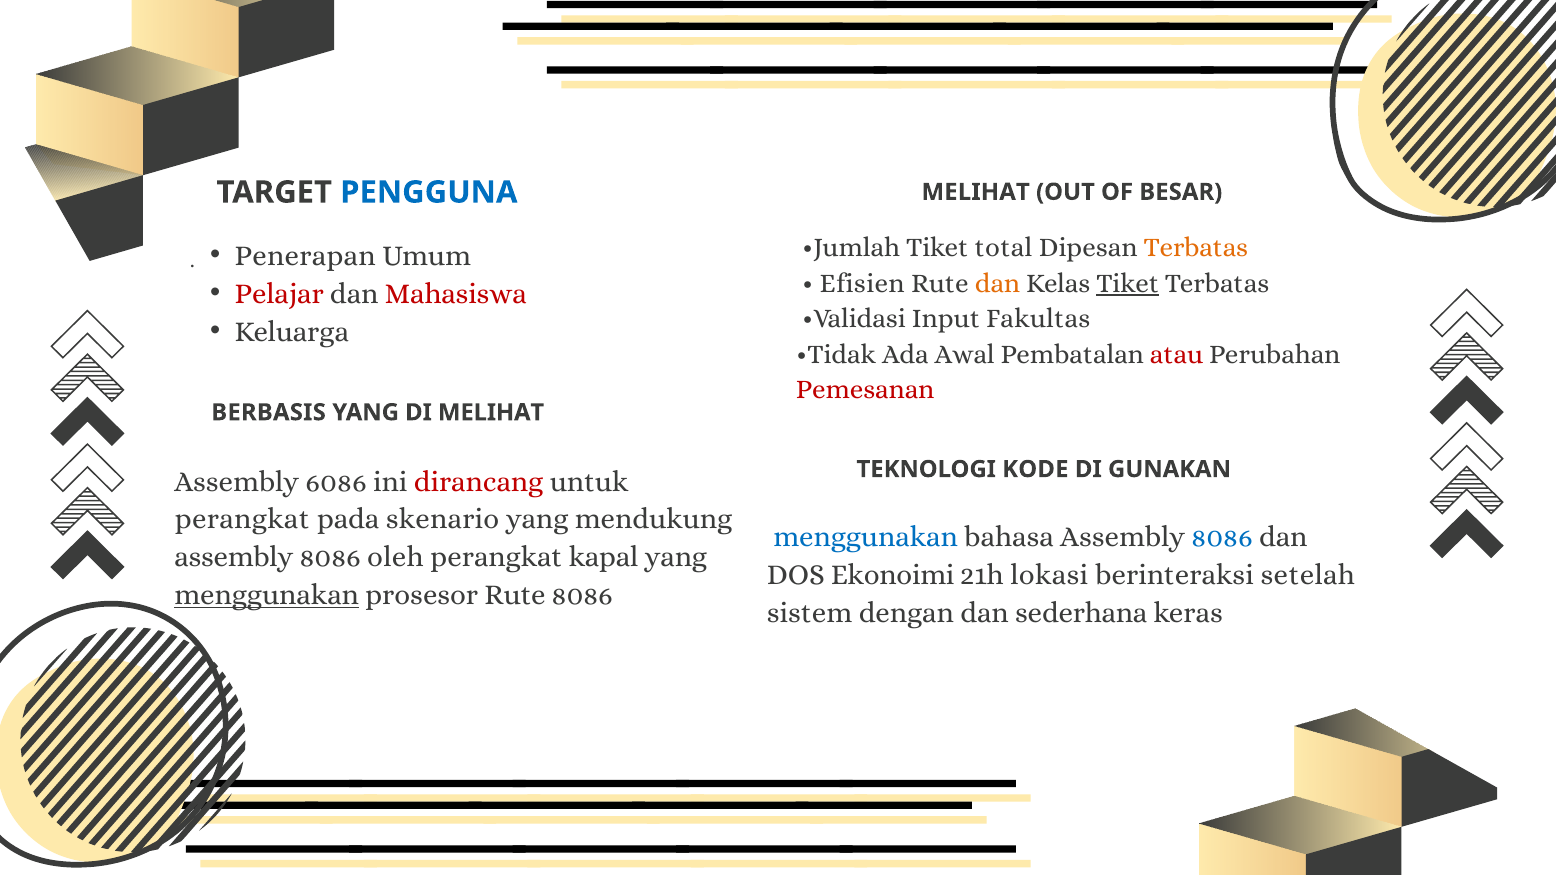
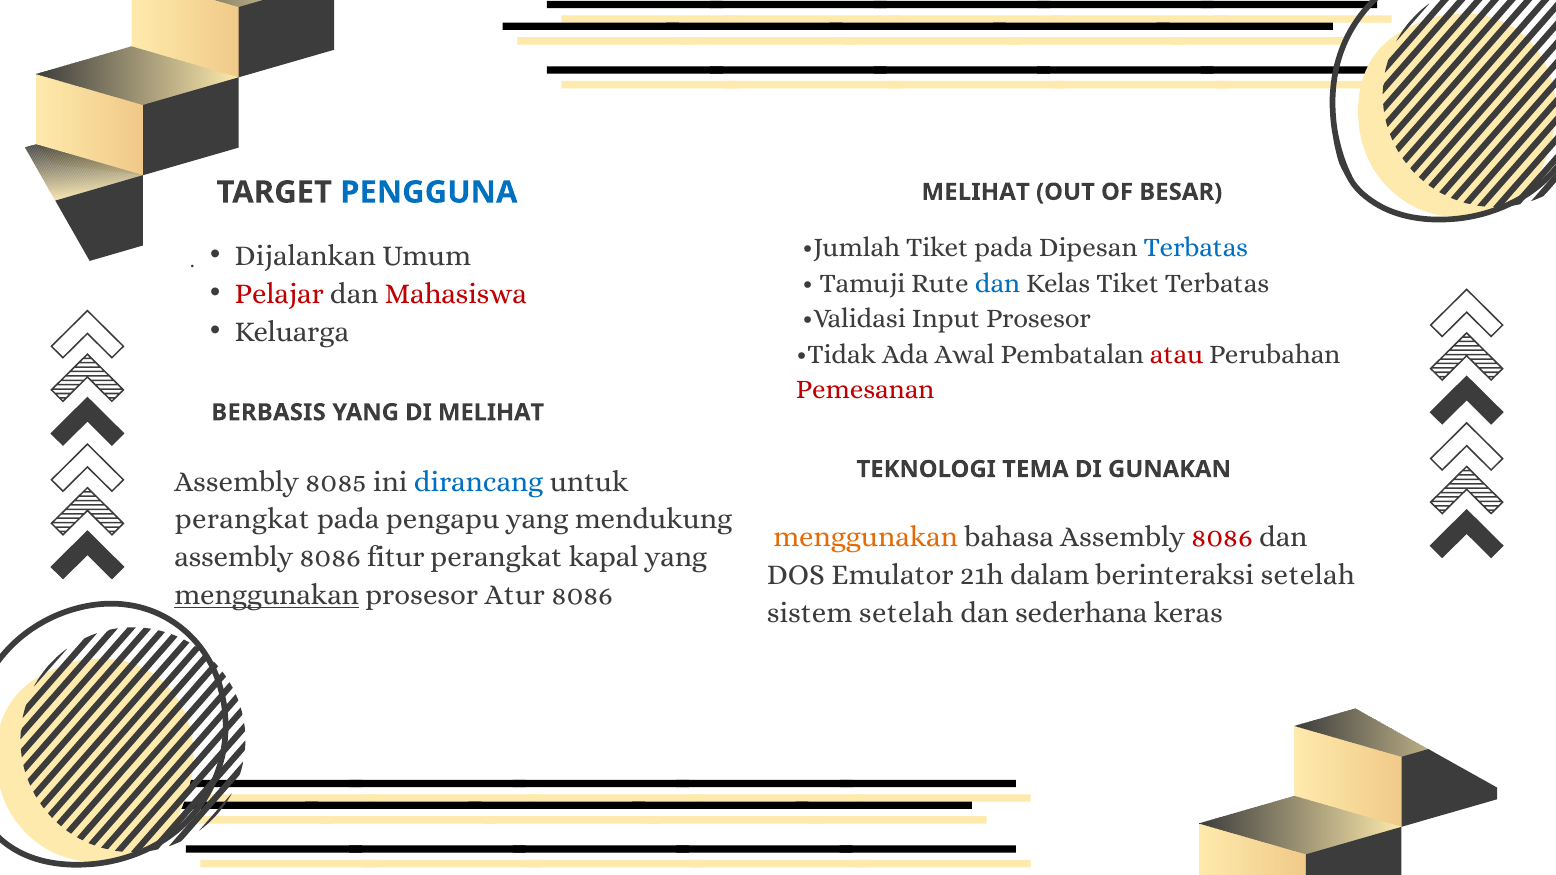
Tiket total: total -> pada (1004, 248)
Terbatas colour: orange -> blue (1196, 248)
Penerapan: Penerapan -> Dijalankan (305, 256)
Efisien: Efisien -> Tamuji (862, 283)
dan colour: orange -> blue (998, 283)
Tiket underline: present -> none (1128, 283)
Input Fakultas: Fakultas -> Prosesor (1038, 319)
KODE: KODE -> TEMA (1035, 469)
6086: 6086 -> 8085 (336, 482)
dirancang colour: red -> blue (479, 482)
skenario: skenario -> pengapu (443, 520)
menggunakan colour: blue -> orange (866, 538)
8086 colour: blue -> red (1222, 538)
oleh: oleh -> fitur (396, 557)
Ekonoimi: Ekonoimi -> Emulator (892, 575)
lokasi: lokasi -> dalam (1050, 575)
prosesor Rute: Rute -> Atur (515, 595)
sistem dengan: dengan -> setelah (906, 613)
